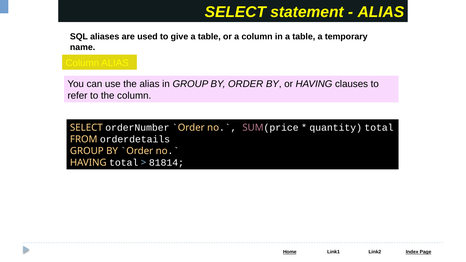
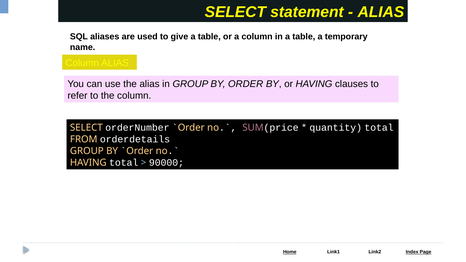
81814: 81814 -> 90000 (166, 163)
